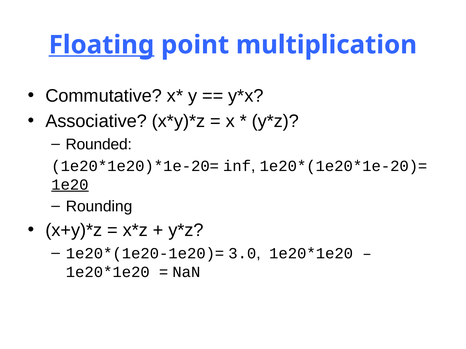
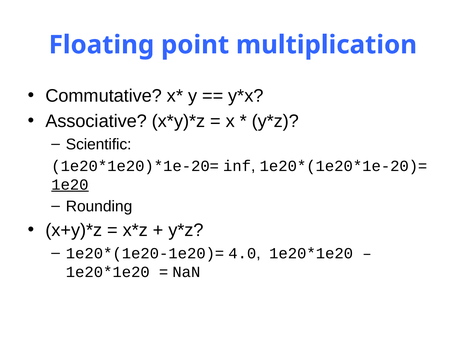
Floating underline: present -> none (101, 45)
Rounded: Rounded -> Scientific (99, 144)
3.0: 3.0 -> 4.0 (242, 254)
